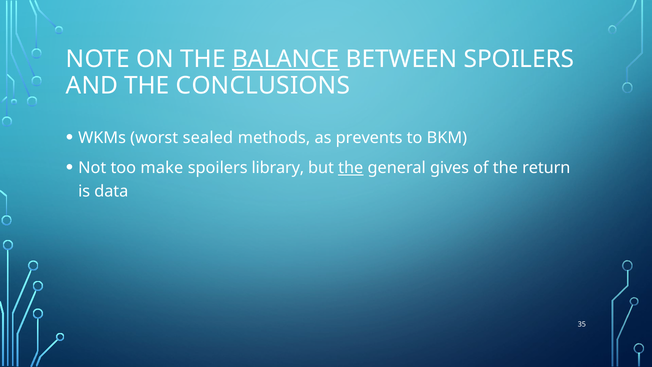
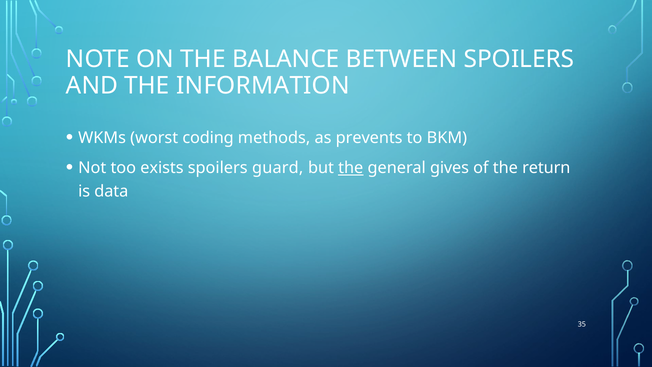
BALANCE underline: present -> none (286, 59)
CONCLUSIONS: CONCLUSIONS -> INFORMATION (263, 86)
sealed: sealed -> coding (208, 138)
make: make -> exists (162, 168)
library: library -> guard (278, 168)
